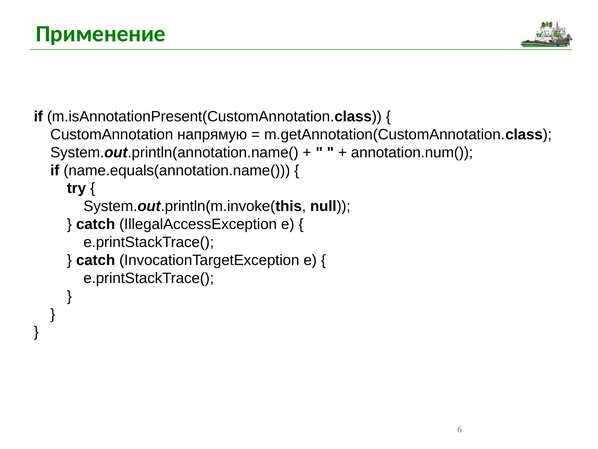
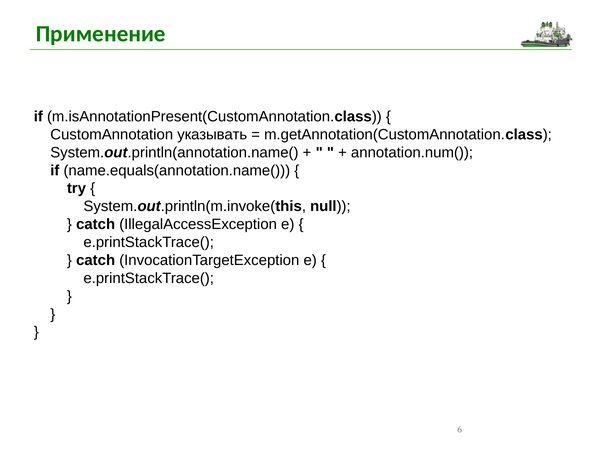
напрямую: напрямую -> указывать (212, 134)
